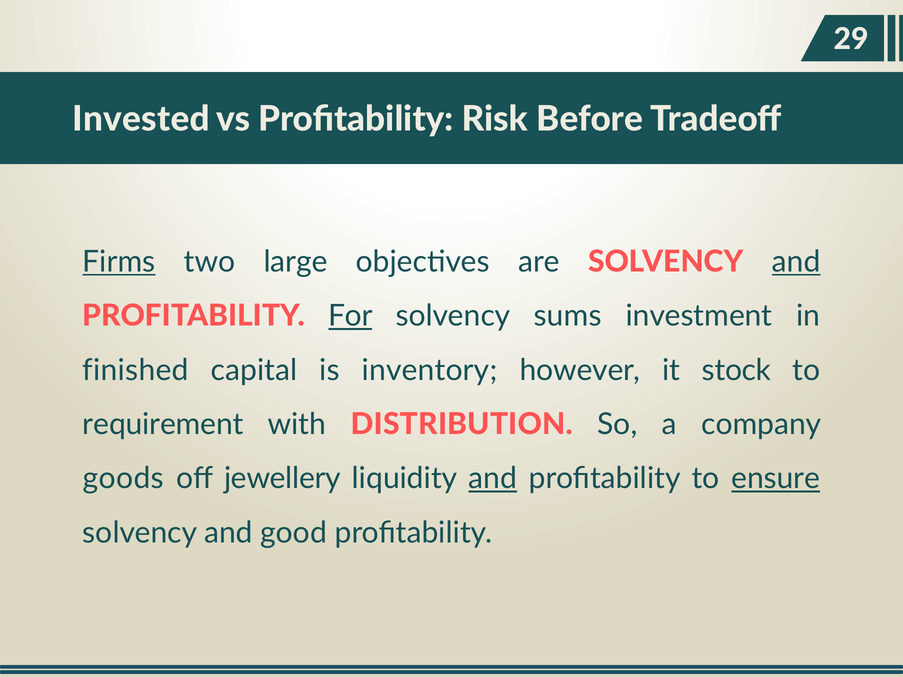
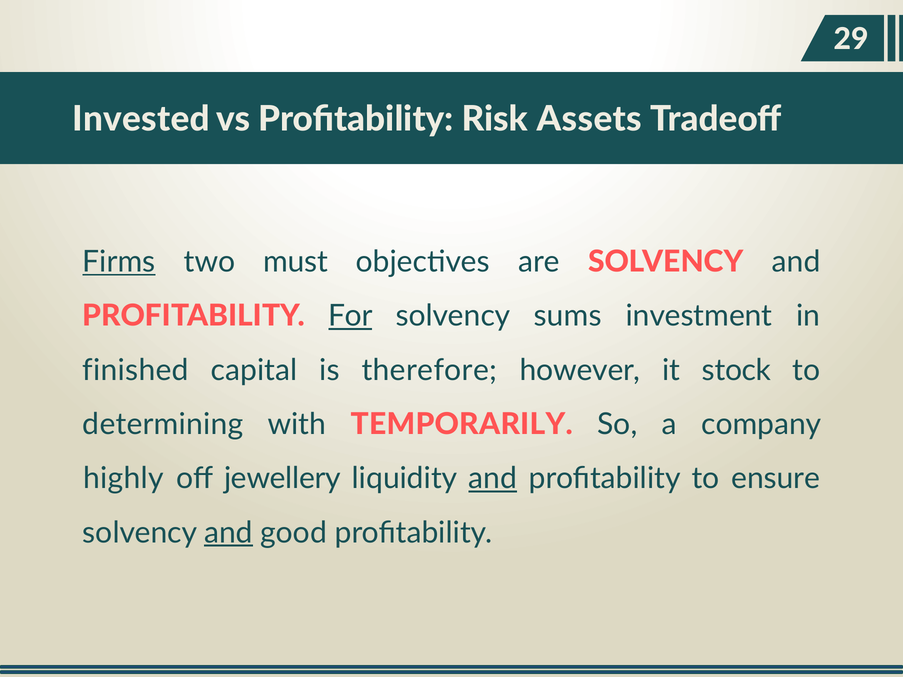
Before: Before -> Assets (589, 119)
large: large -> must (296, 262)
and underline: present -> none (796, 262)
inventory: inventory -> therefore (429, 370)
requirement: requirement -> determining (163, 424)
DISTRIBUTION: DISTRIBUTION -> TEMPORARILY (462, 424)
goods: goods -> highly (123, 479)
ensure underline: present -> none (776, 479)
and underline: none -> present (228, 533)
